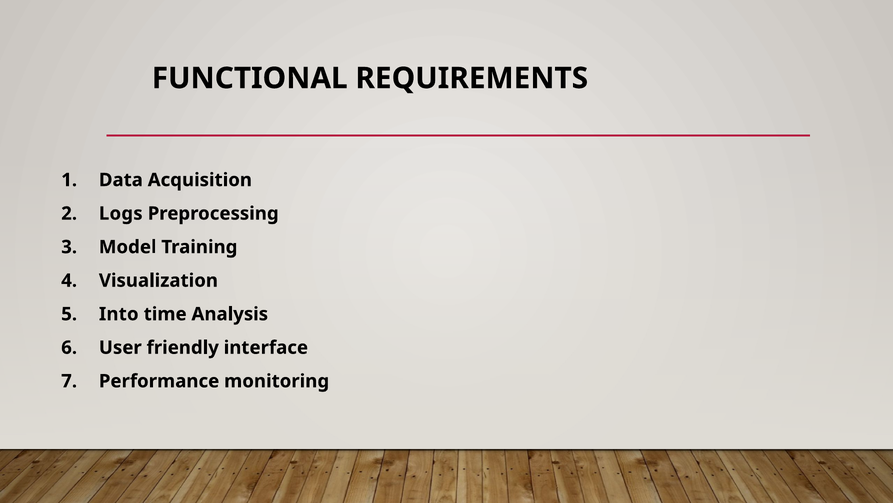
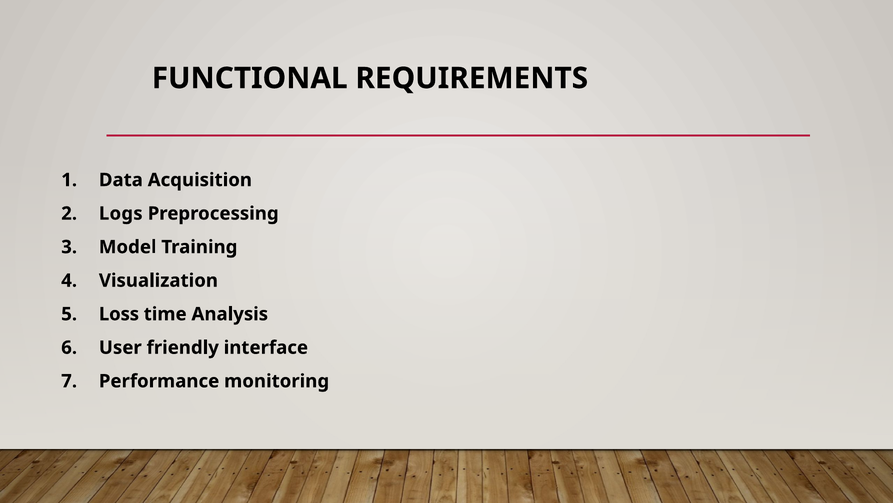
Into: Into -> Loss (119, 314)
